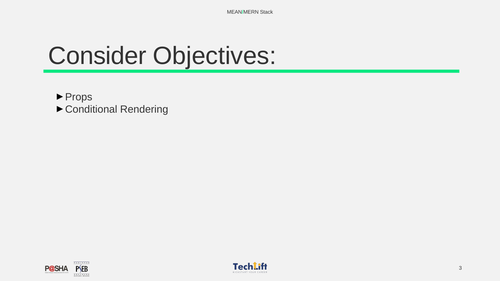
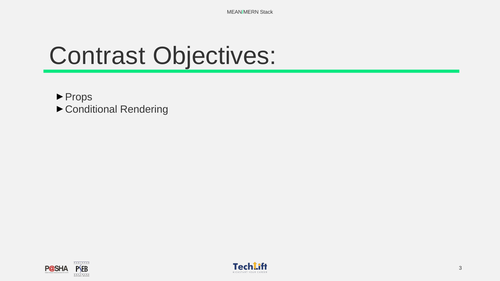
Consider: Consider -> Contrast (97, 56)
